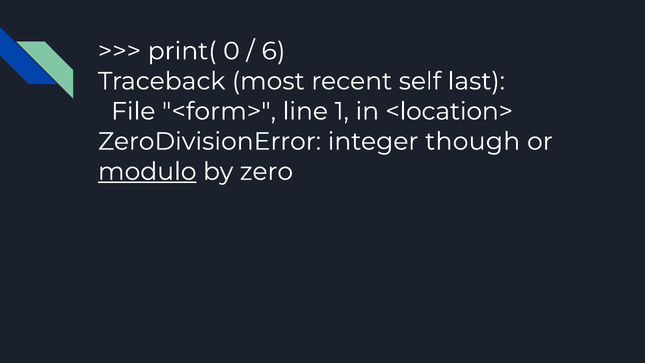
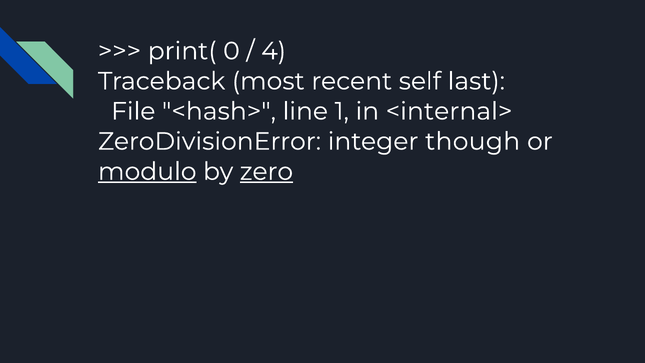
6: 6 -> 4 (274, 51)
<form>: <form> -> <hash> (219, 111)
<location>: <location> -> <internal> (449, 111)
zero underline: none -> present (266, 172)
